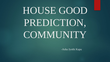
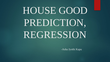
COMMUNITY: COMMUNITY -> REGRESSION (55, 35)
